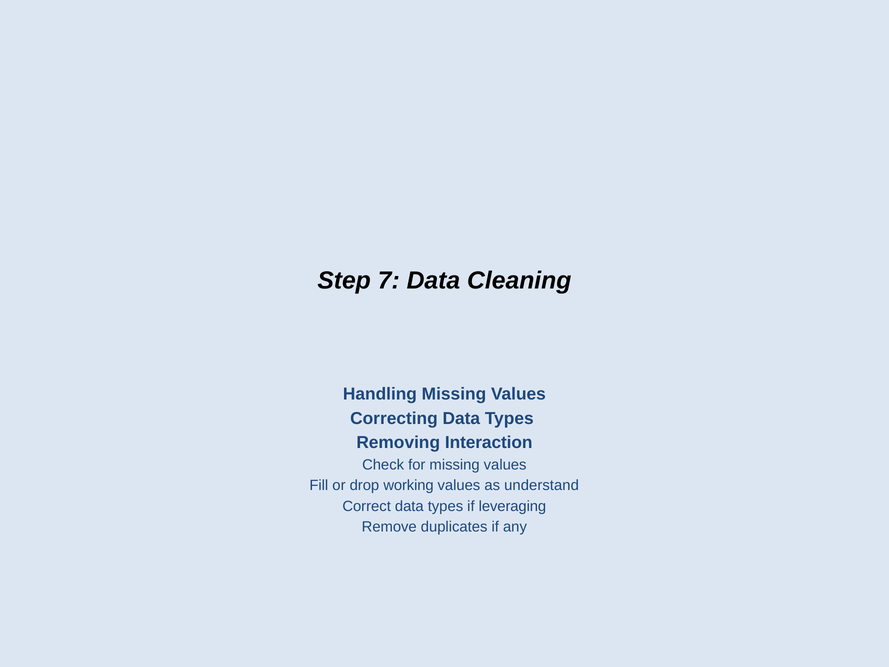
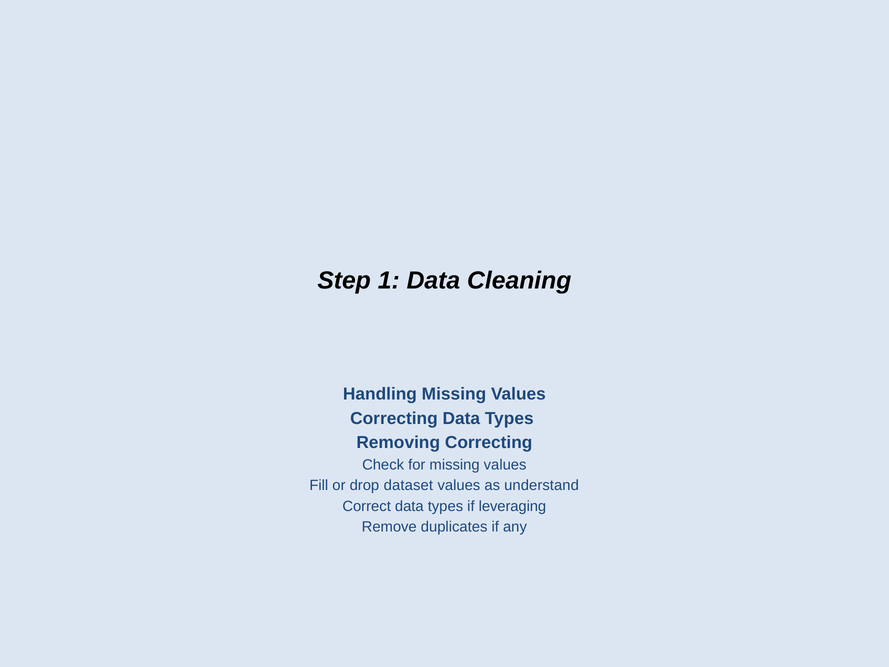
7: 7 -> 1 (389, 280)
Removing Interaction: Interaction -> Correcting (489, 442)
working: working -> dataset (408, 485)
